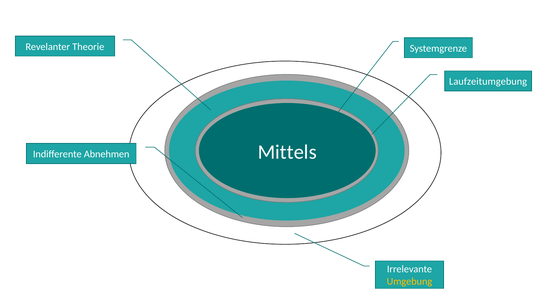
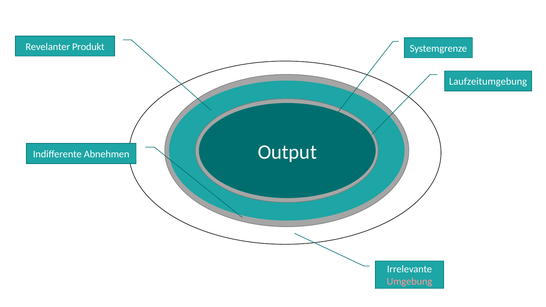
Theorie: Theorie -> Produkt (88, 47)
Mittels: Mittels -> Output (287, 152)
Umgebung colour: yellow -> pink (409, 282)
